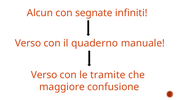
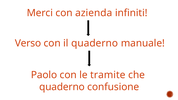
Alcun: Alcun -> Merci (40, 13)
segnate: segnate -> azienda (94, 13)
Verso: Verso -> Paolo (44, 75)
maggiore: maggiore -> quaderno (62, 87)
